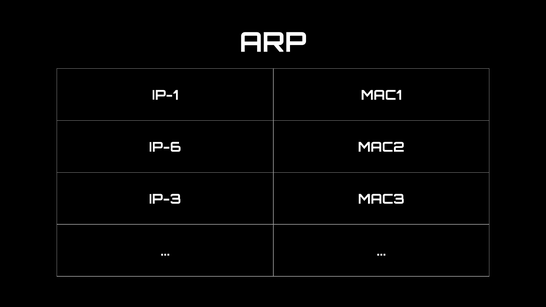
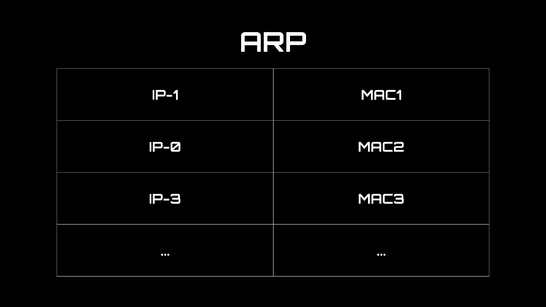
IP-6: IP-6 -> IP-0 (165, 147)
